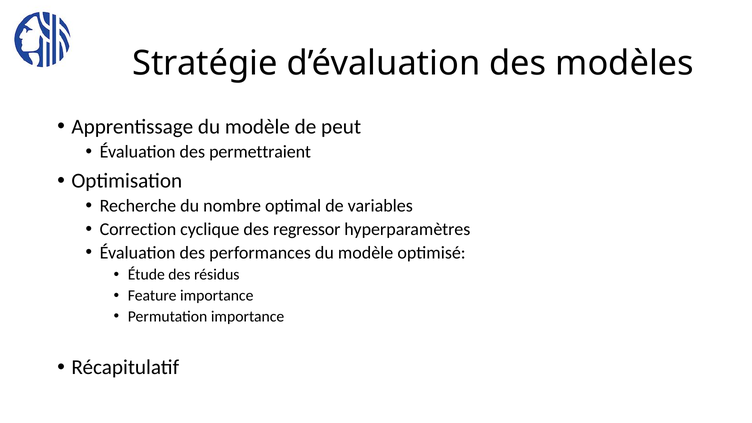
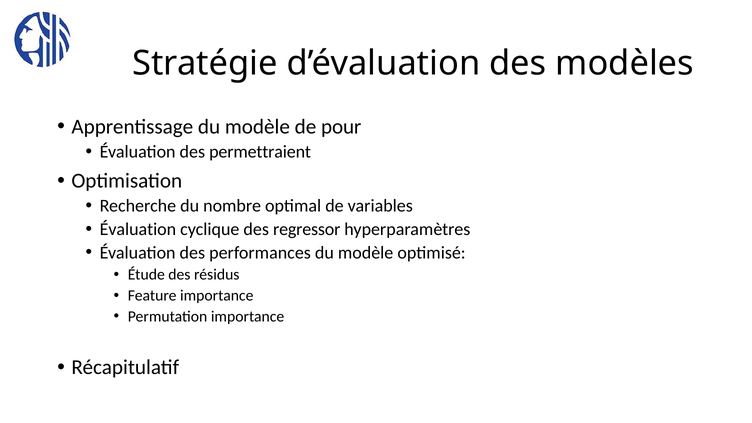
peut: peut -> pour (341, 127)
Correction: Correction -> Évaluation (138, 229)
